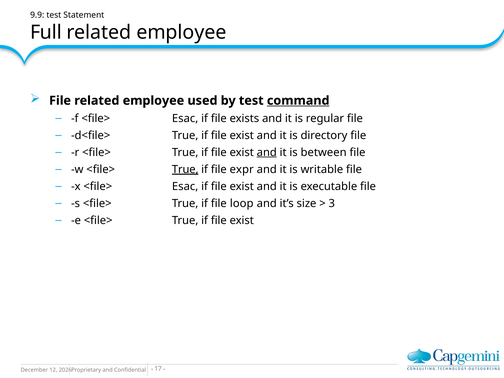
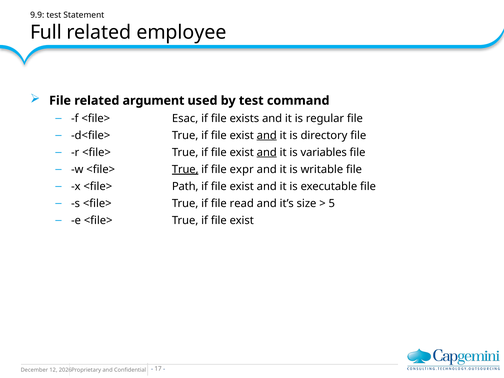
File related employee: employee -> argument (153, 101)
command underline: present -> none (298, 101)
and underline: none -> present (267, 135)
between: between -> variables (324, 152)
x <file> Esac: Esac -> Path (185, 186)
loop: loop -> read (242, 203)
3: 3 -> 5 (332, 203)
